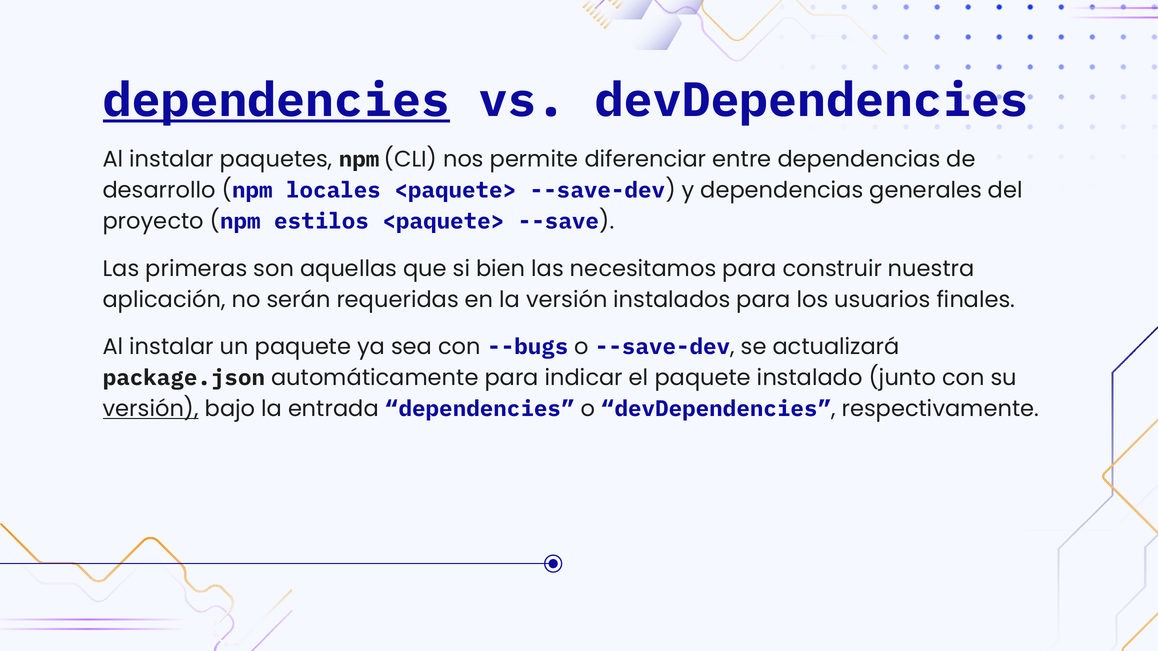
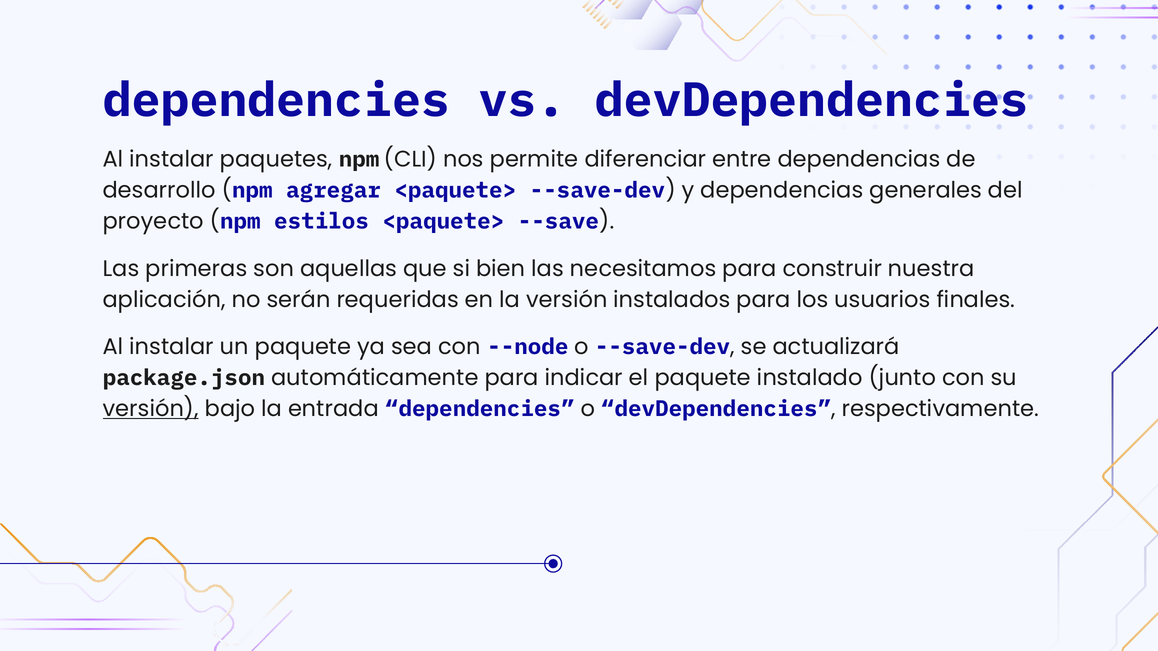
dependencies underline: present -> none (276, 100)
locales: locales -> agregar (333, 191)
--bugs: --bugs -> --node (528, 347)
